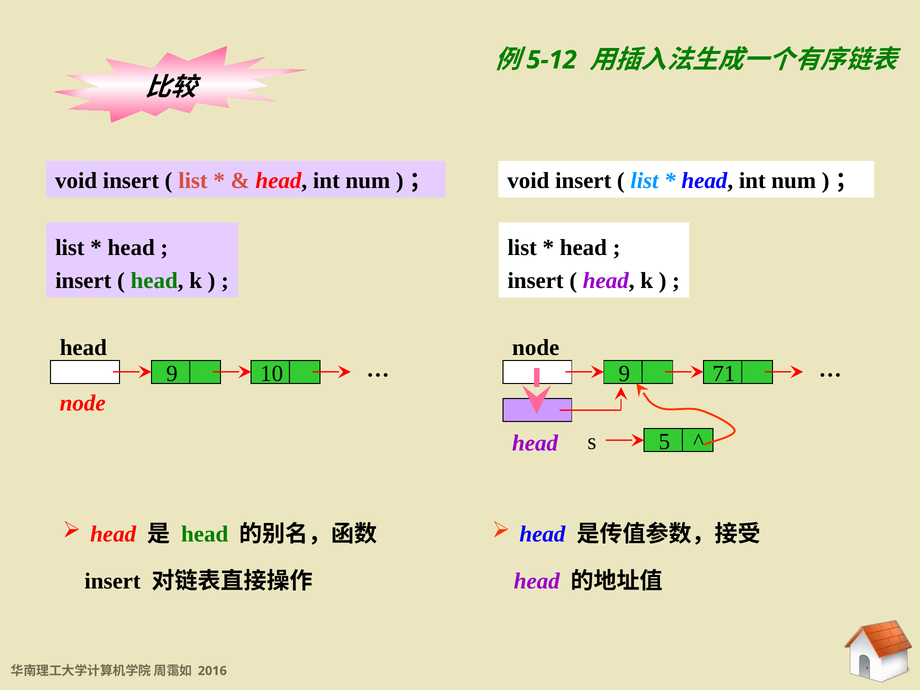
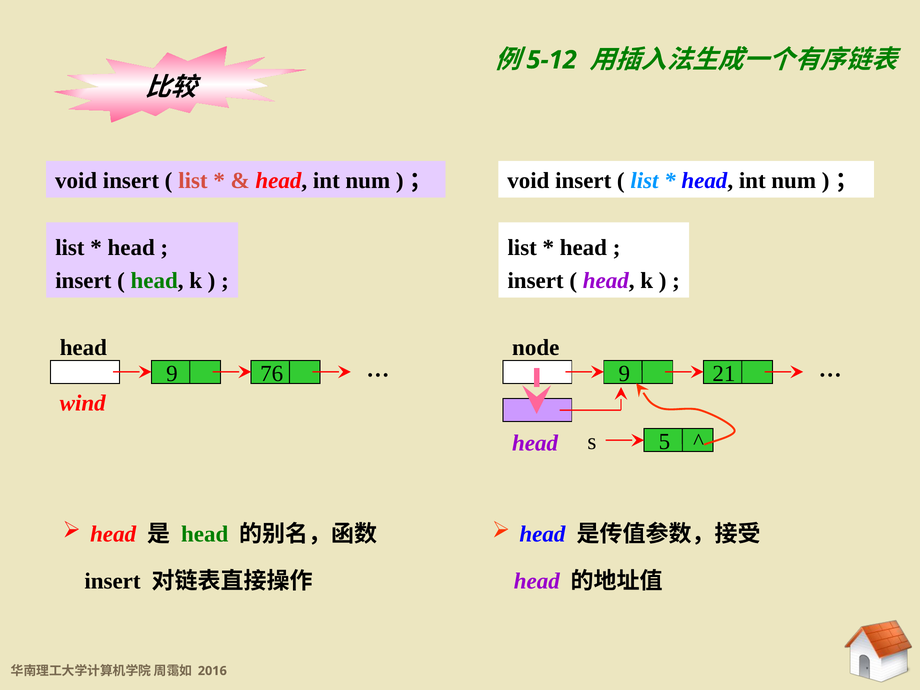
10: 10 -> 76 (272, 373)
71: 71 -> 21 (724, 373)
node: node -> wind (83, 403)
